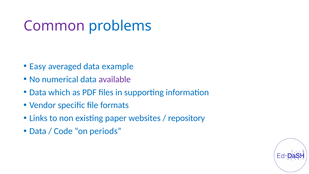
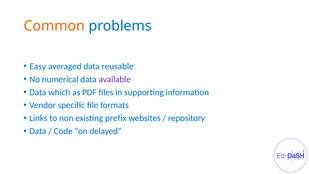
Common colour: purple -> orange (54, 26)
example: example -> reusable (118, 66)
paper: paper -> prefix (116, 118)
periods: periods -> delayed (106, 131)
